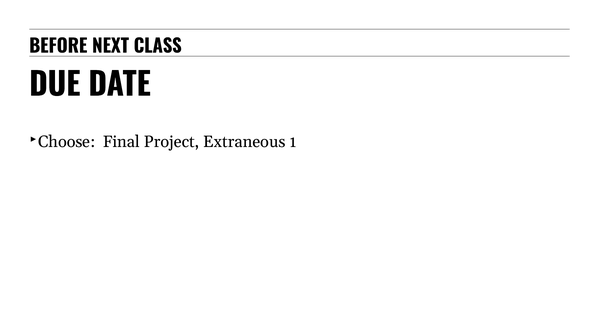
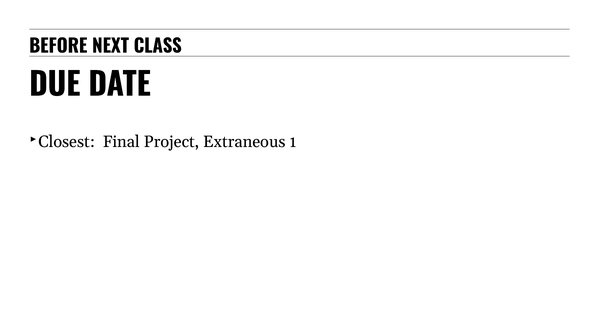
Choose: Choose -> Closest (67, 142)
